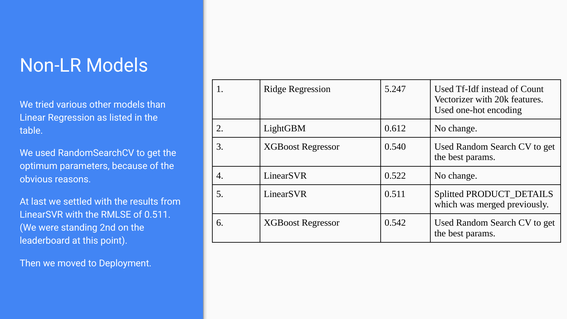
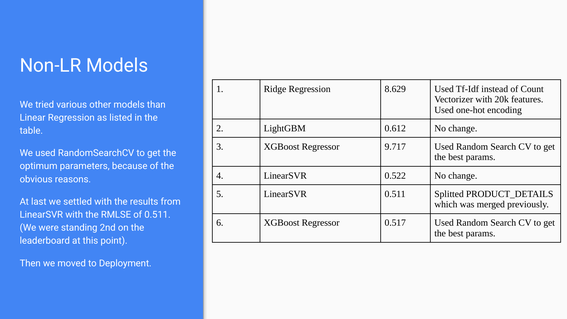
5.247: 5.247 -> 8.629 (395, 89)
0.540: 0.540 -> 9.717 (395, 147)
0.542: 0.542 -> 0.517 (395, 223)
